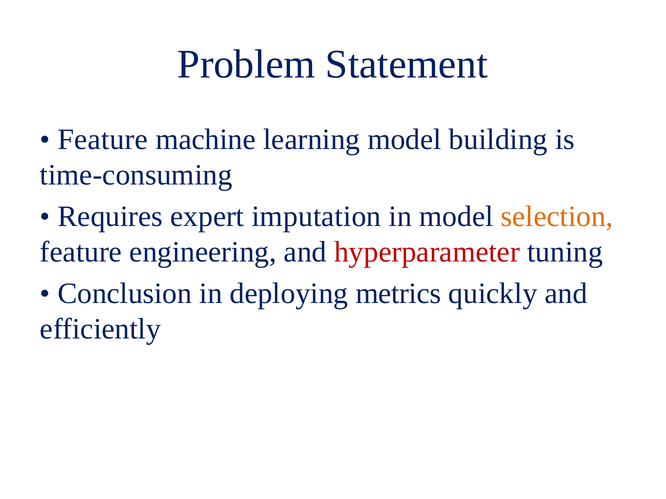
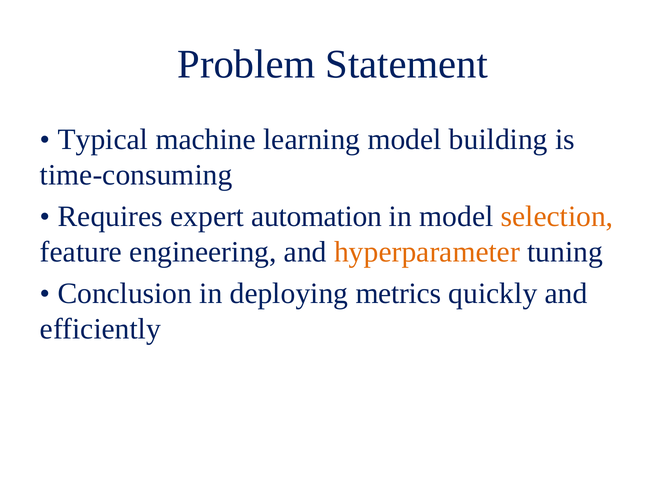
Feature: Feature -> Typical (103, 140)
imputation: imputation -> automation (317, 217)
hyperparameter colour: red -> orange (427, 252)
